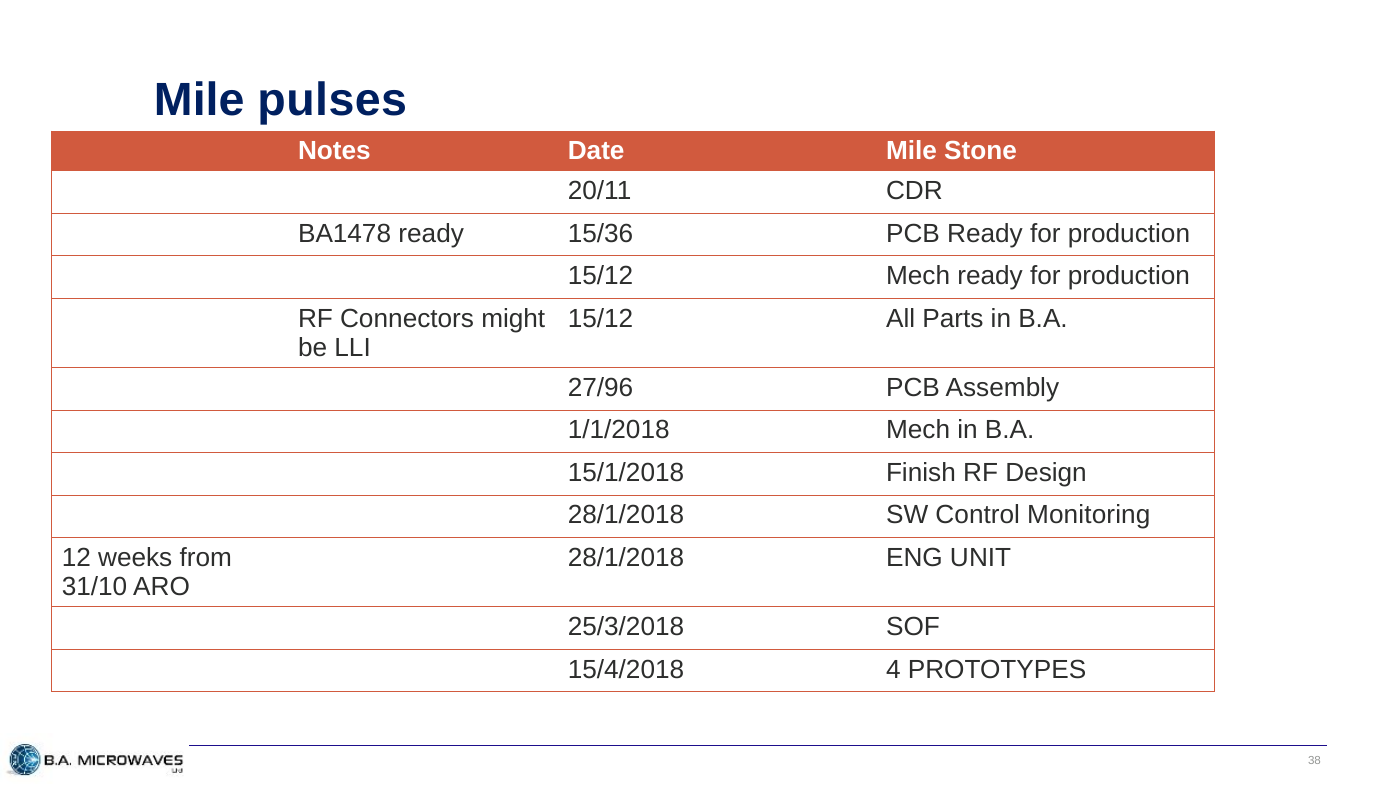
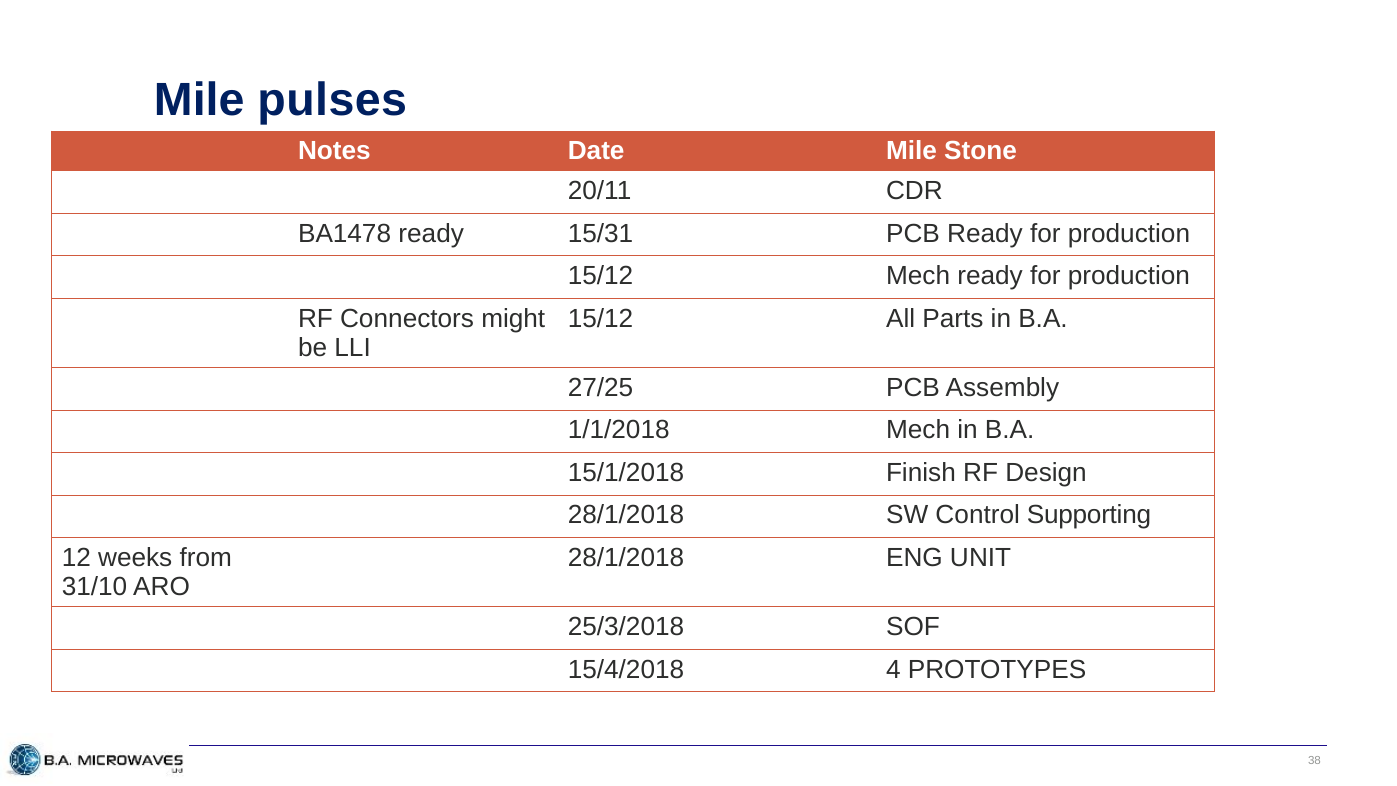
15/36: 15/36 -> 15/31 (601, 234)
27/96: 27/96 -> 27/25 (601, 388)
Monitoring: Monitoring -> Supporting (1089, 515)
